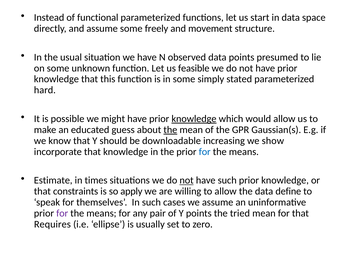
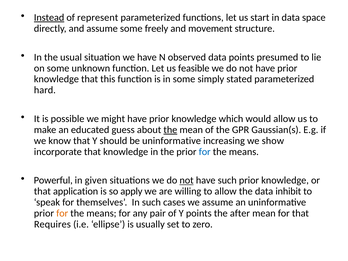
Instead underline: none -> present (49, 18)
functional: functional -> represent (98, 18)
knowledge underline: present -> none (194, 119)
be downloadable: downloadable -> uninformative (172, 141)
Estimate: Estimate -> Powerful (53, 180)
times: times -> given (96, 180)
constraints: constraints -> application (76, 191)
define: define -> inhibit (288, 191)
for colour: purple -> orange (62, 213)
tried: tried -> after (240, 213)
